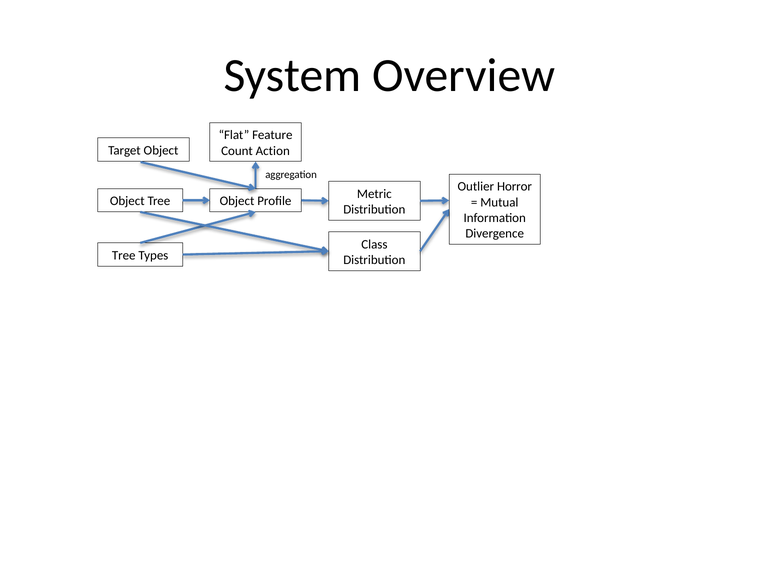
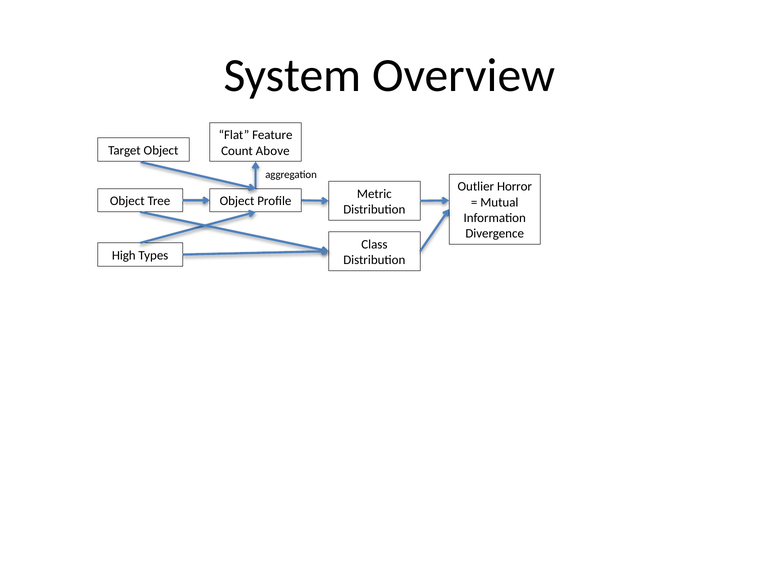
Action: Action -> Above (273, 151)
Tree: Tree -> High (124, 255)
